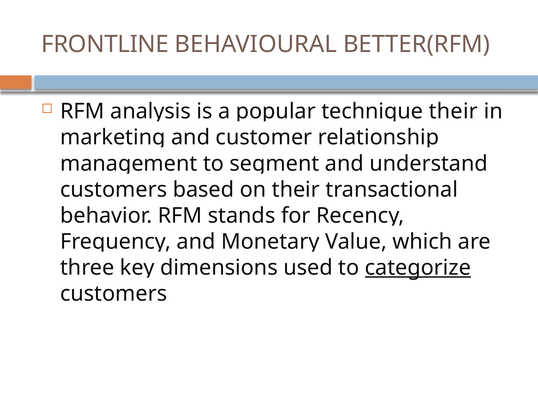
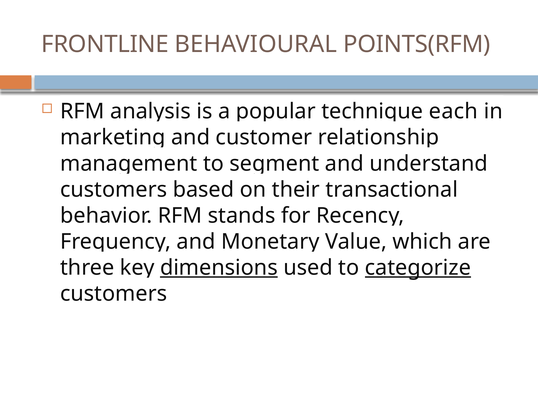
BETTER(RFM: BETTER(RFM -> POINTS(RFM (417, 44)
their: their -> each (453, 111)
dimensions underline: none -> present (219, 267)
